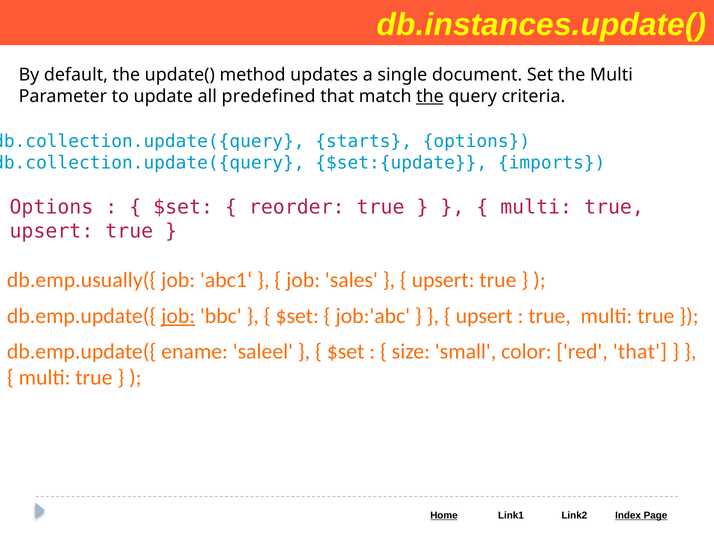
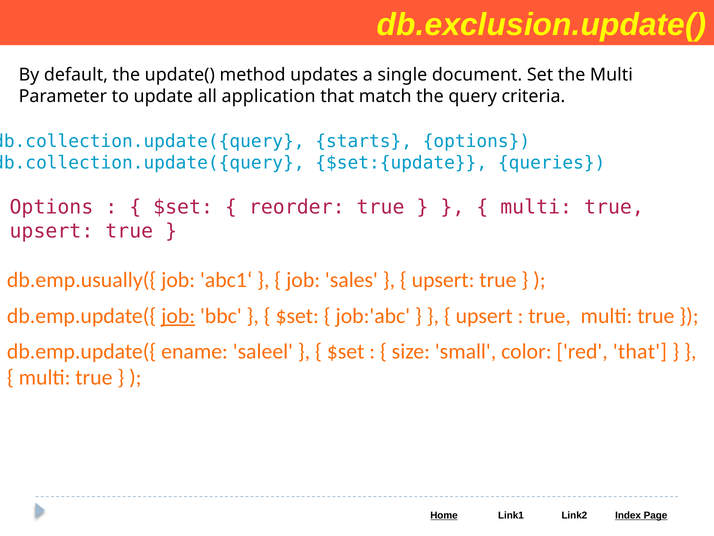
db.instances.update(: db.instances.update( -> db.exclusion.update( (542, 25)
predefined: predefined -> application (269, 96)
the underline: present -> none (430, 96)
imports: imports -> queries (552, 163)
